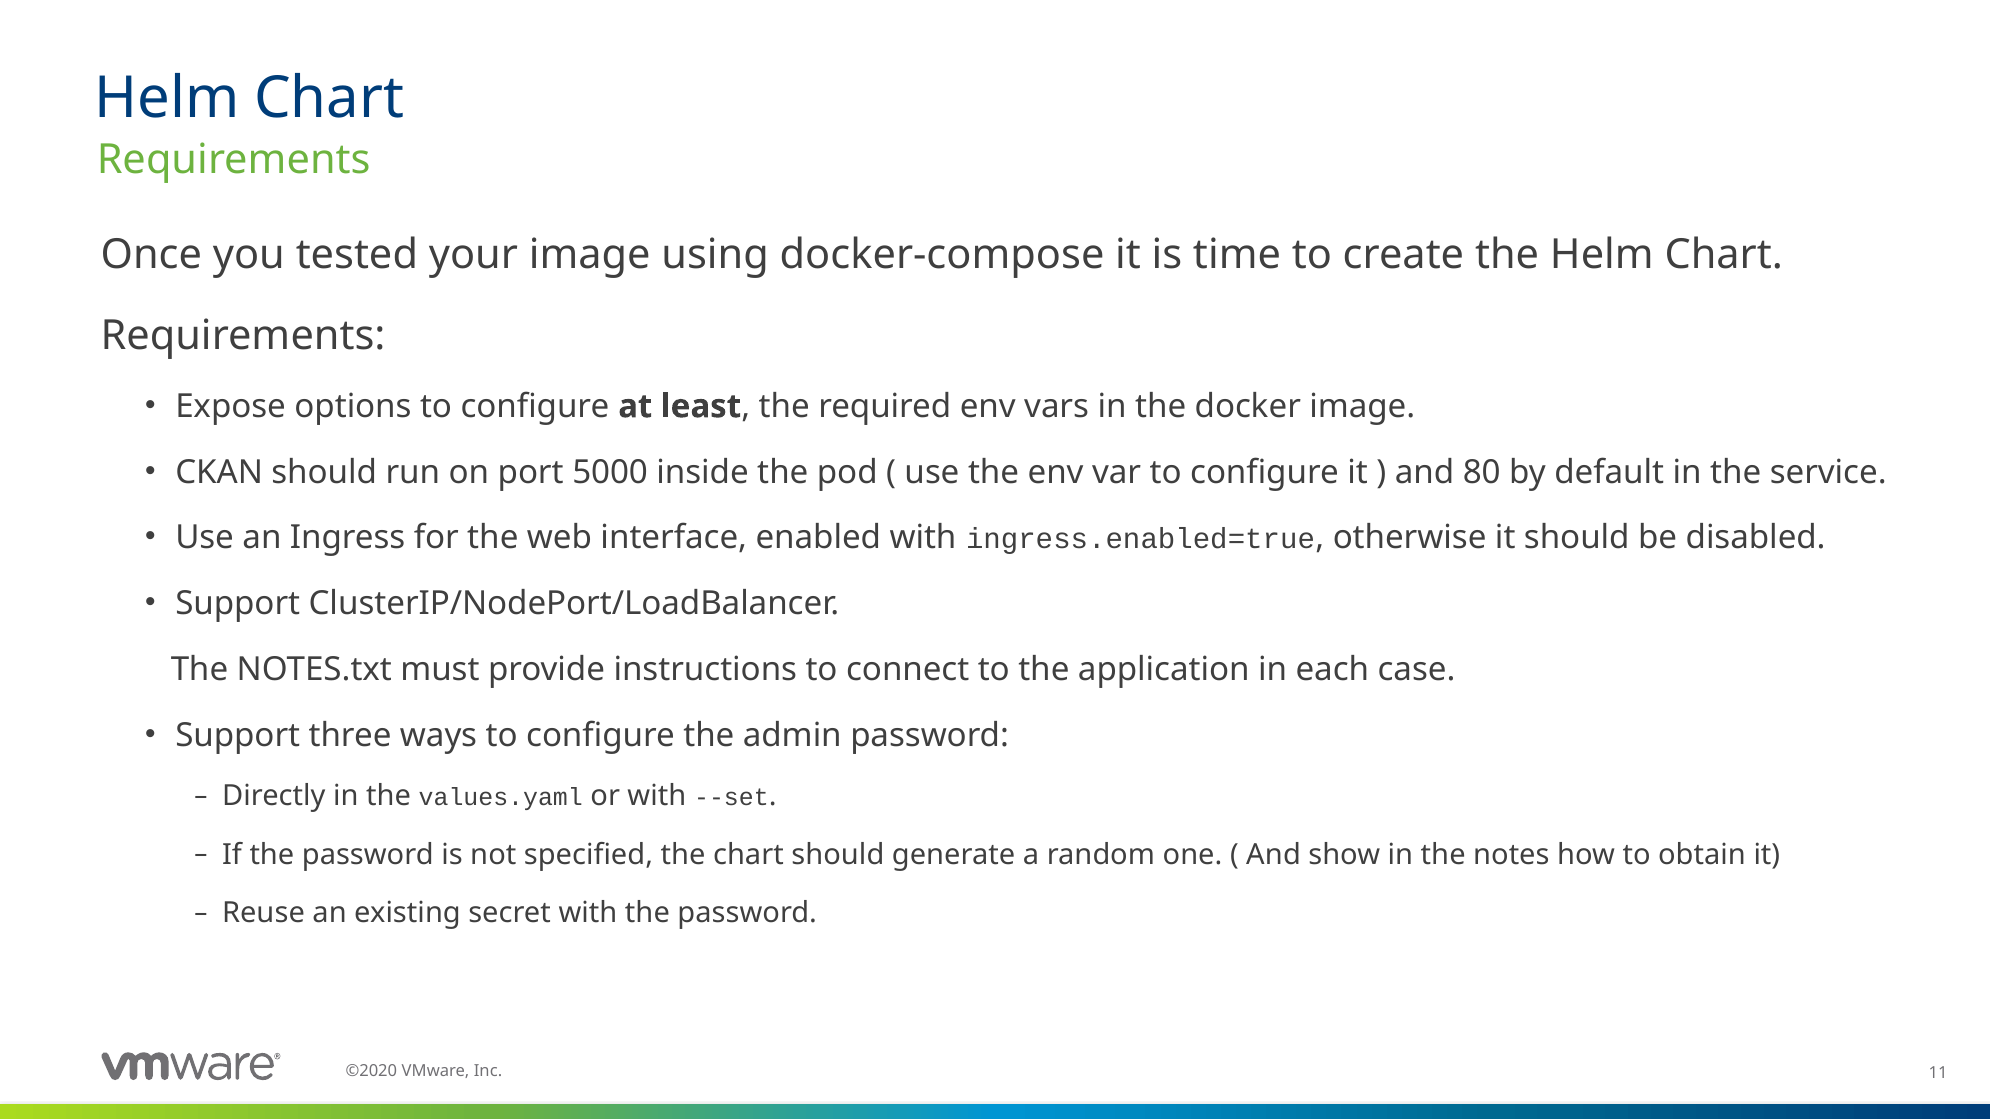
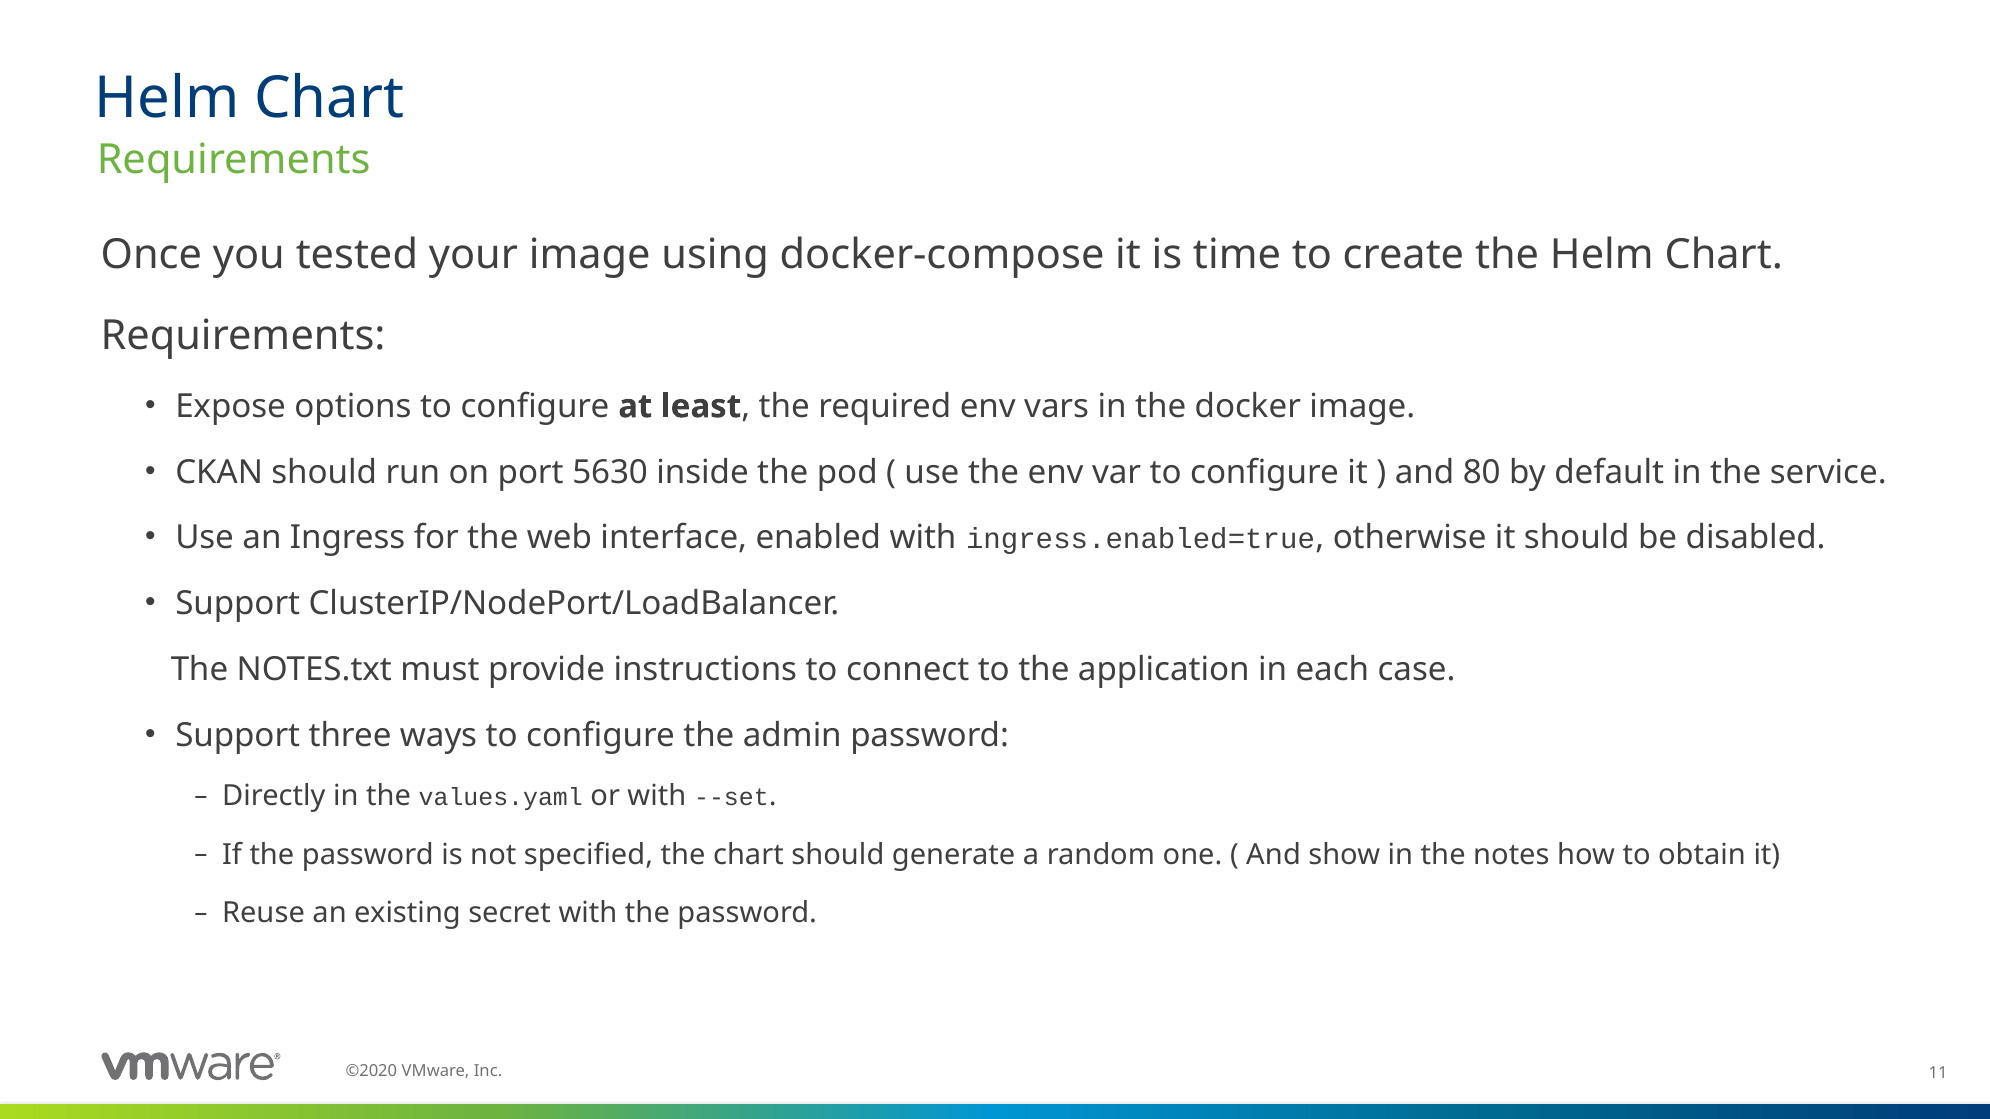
5000: 5000 -> 5630 (610, 472)
